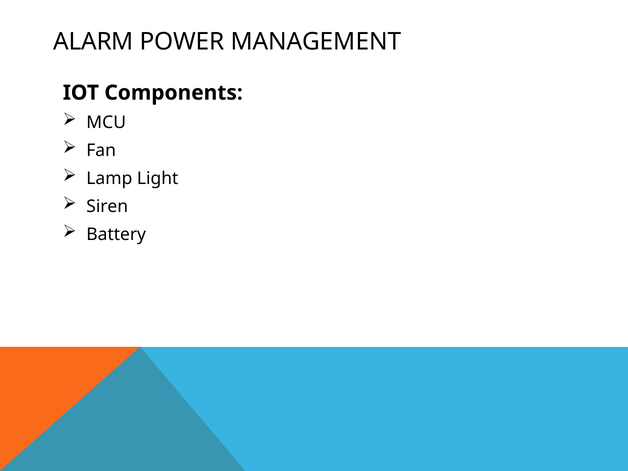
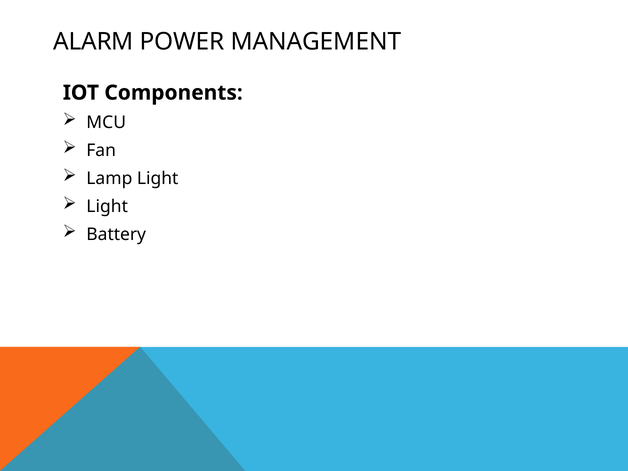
Siren: Siren -> Light (107, 206)
